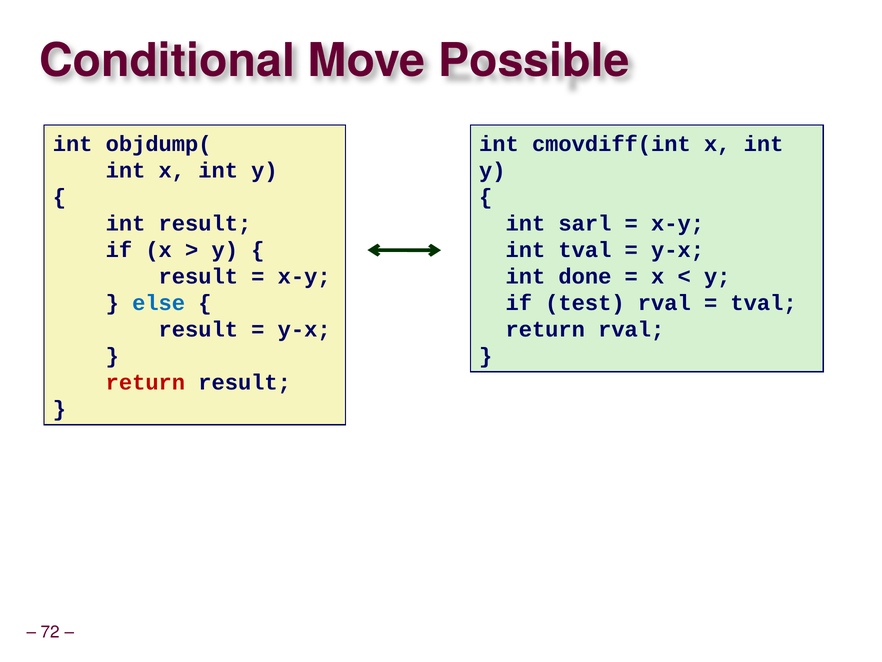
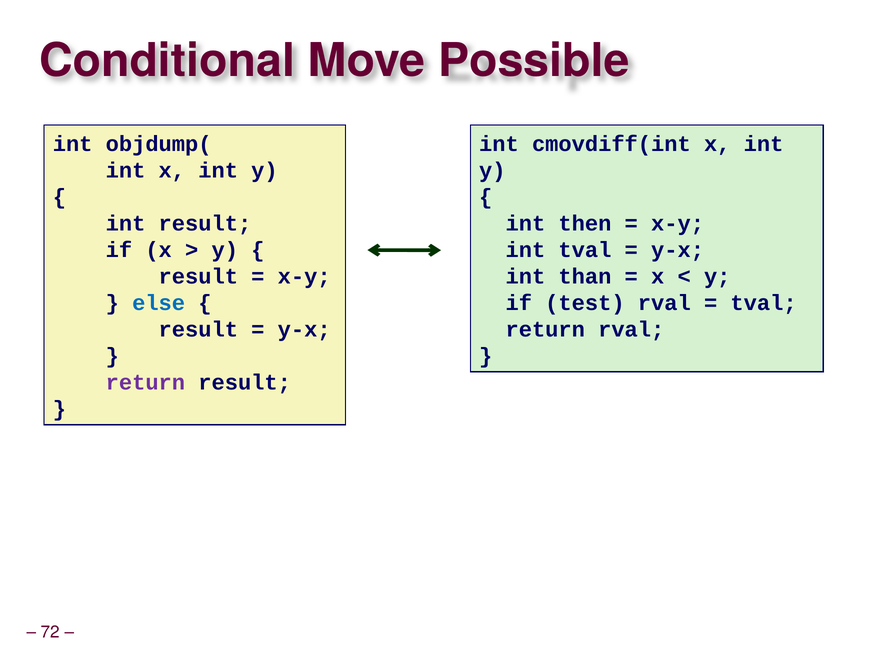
sarl: sarl -> then (585, 223)
done: done -> than (585, 276)
return colour: red -> purple (145, 382)
